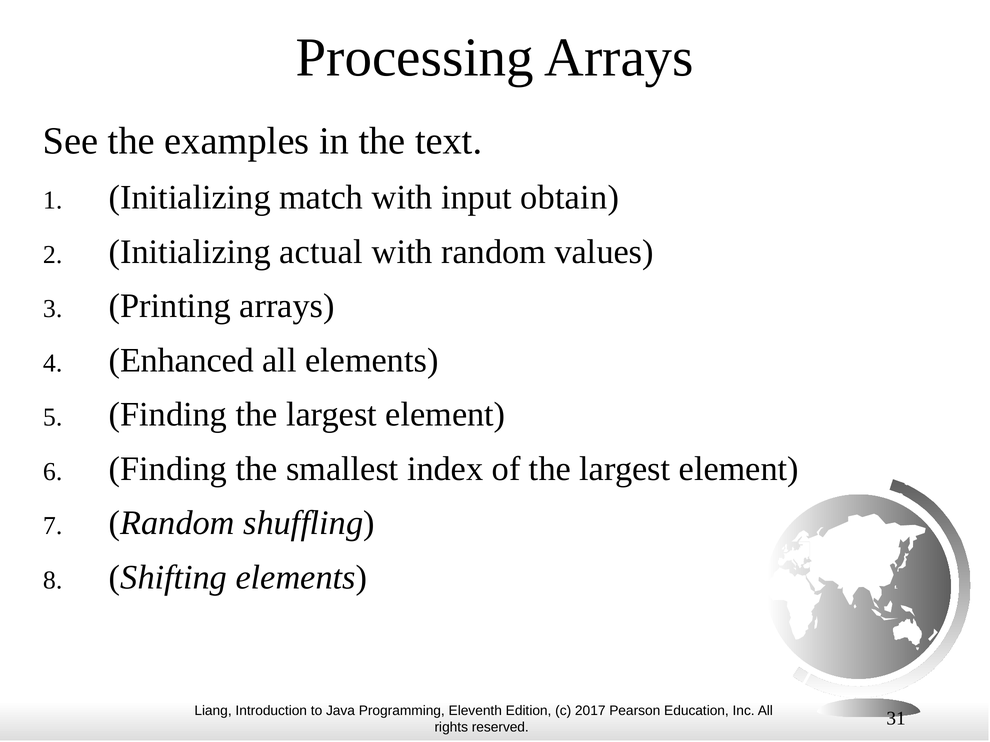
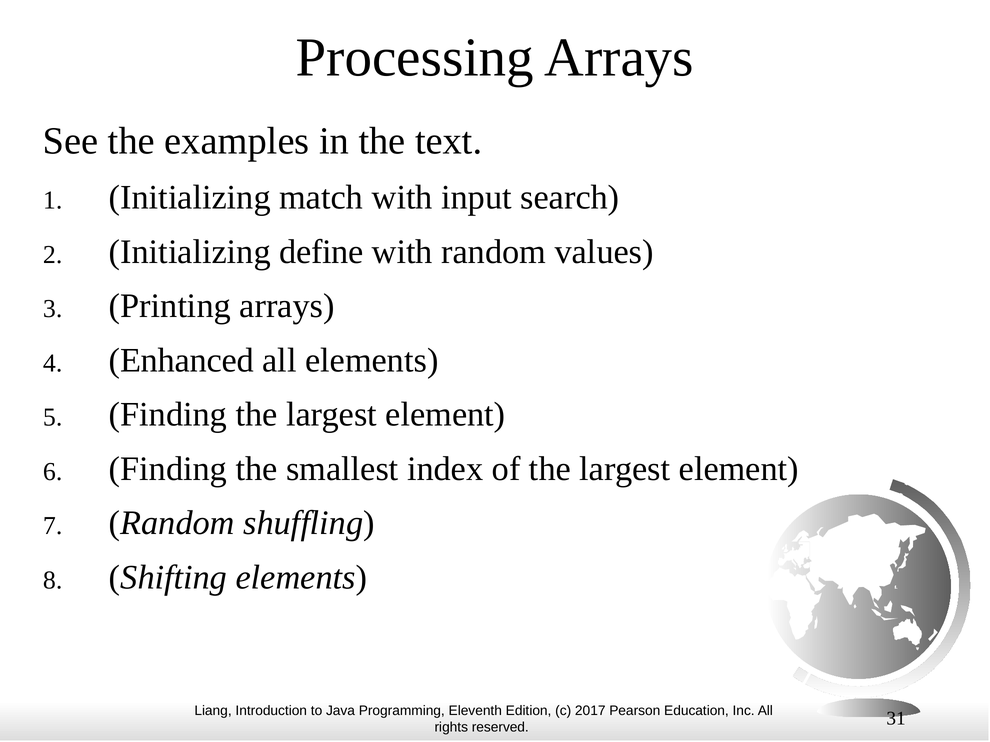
obtain: obtain -> search (570, 198)
actual: actual -> define (321, 252)
